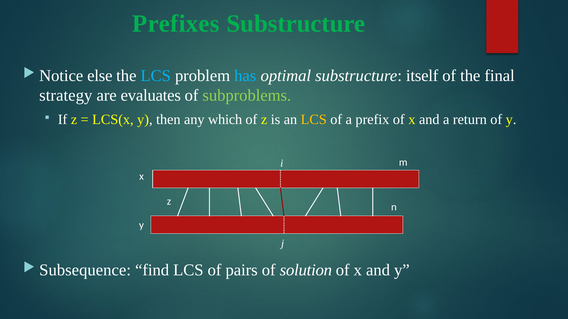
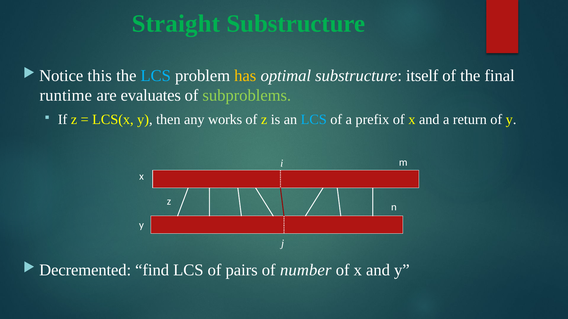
Prefixes: Prefixes -> Straight (176, 24)
else: else -> this (100, 76)
has colour: light blue -> yellow (245, 76)
strategy: strategy -> runtime (66, 96)
which: which -> works (225, 120)
LCS colour: yellow -> light blue (314, 120)
Subsequence: Subsequence -> Decremented (85, 270)
solution: solution -> number (306, 270)
